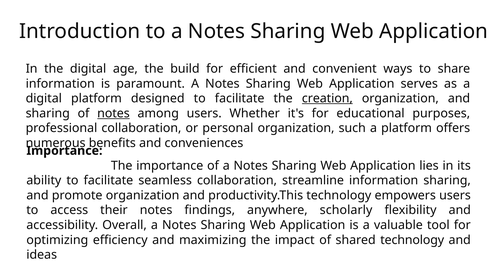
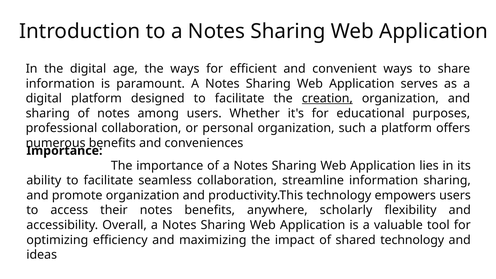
the build: build -> ways (185, 69)
notes underline: present -> none (113, 113)
notes findings: findings -> benefits (210, 210)
